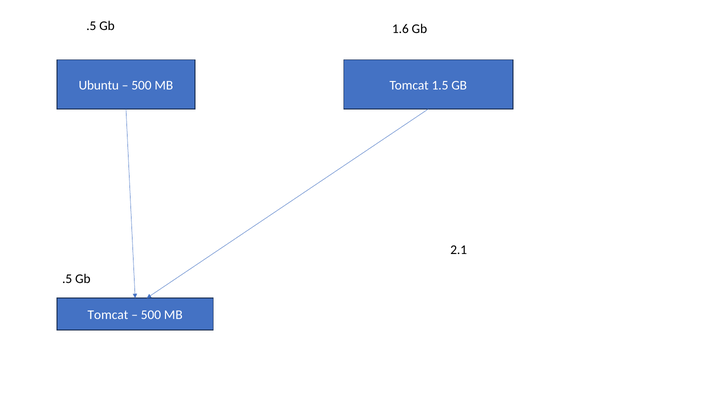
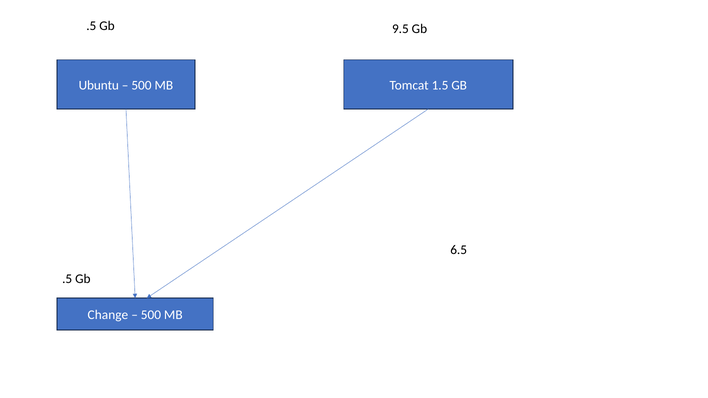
1.6: 1.6 -> 9.5 (400, 29)
2.1: 2.1 -> 6.5 (459, 250)
Tomcat: Tomcat -> Change (108, 315)
